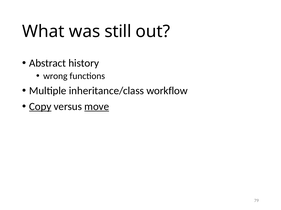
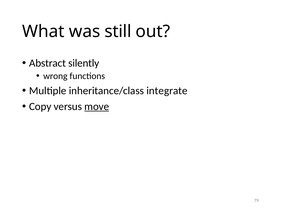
history: history -> silently (84, 63)
workflow: workflow -> integrate (167, 91)
Copy underline: present -> none (40, 107)
